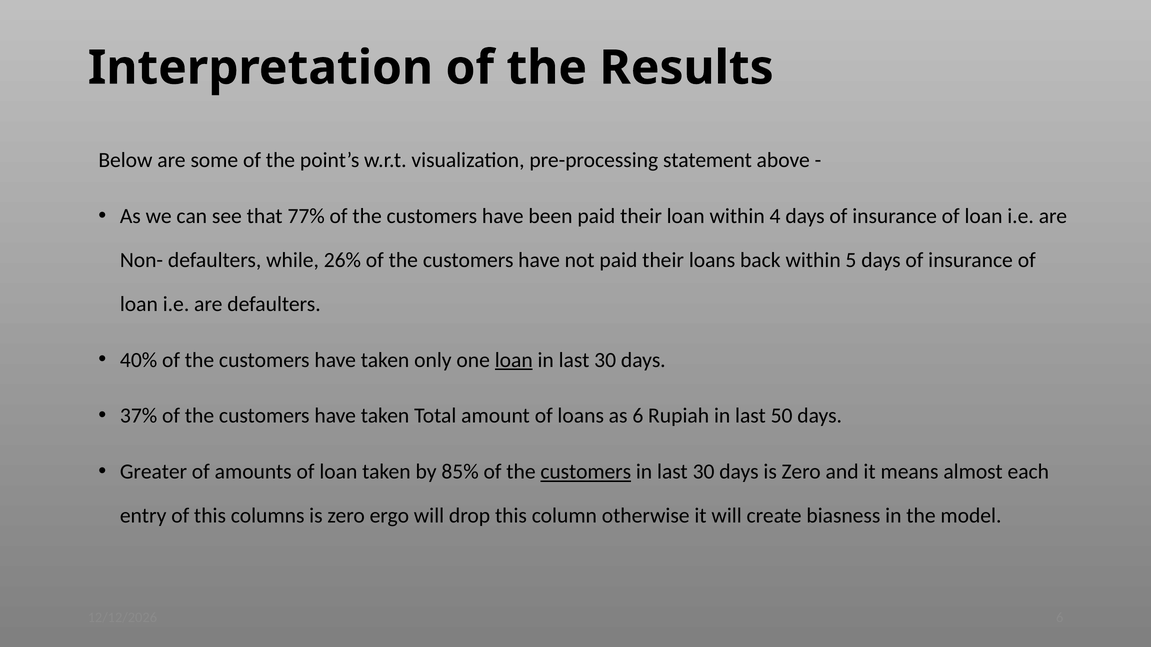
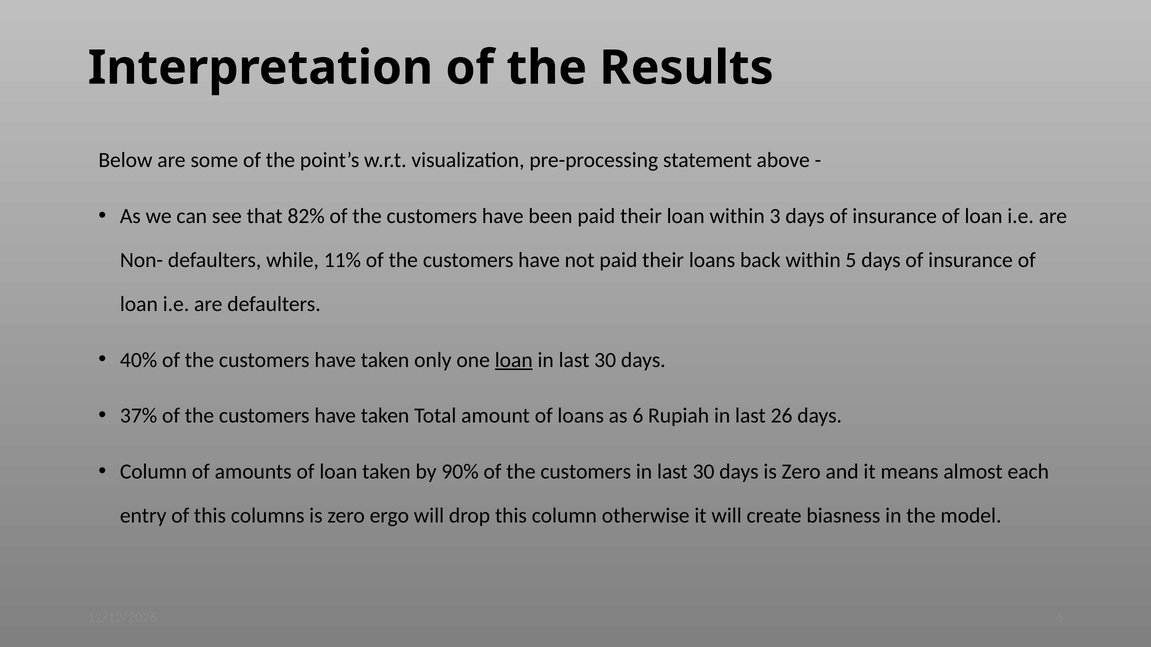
77%: 77% -> 82% (306, 216)
4: 4 -> 3 (775, 216)
26%: 26% -> 11% (342, 260)
50: 50 -> 26 (782, 416)
Greater: Greater -> Column (154, 472)
85%: 85% -> 90% (460, 472)
customers underline: present -> none (586, 472)
